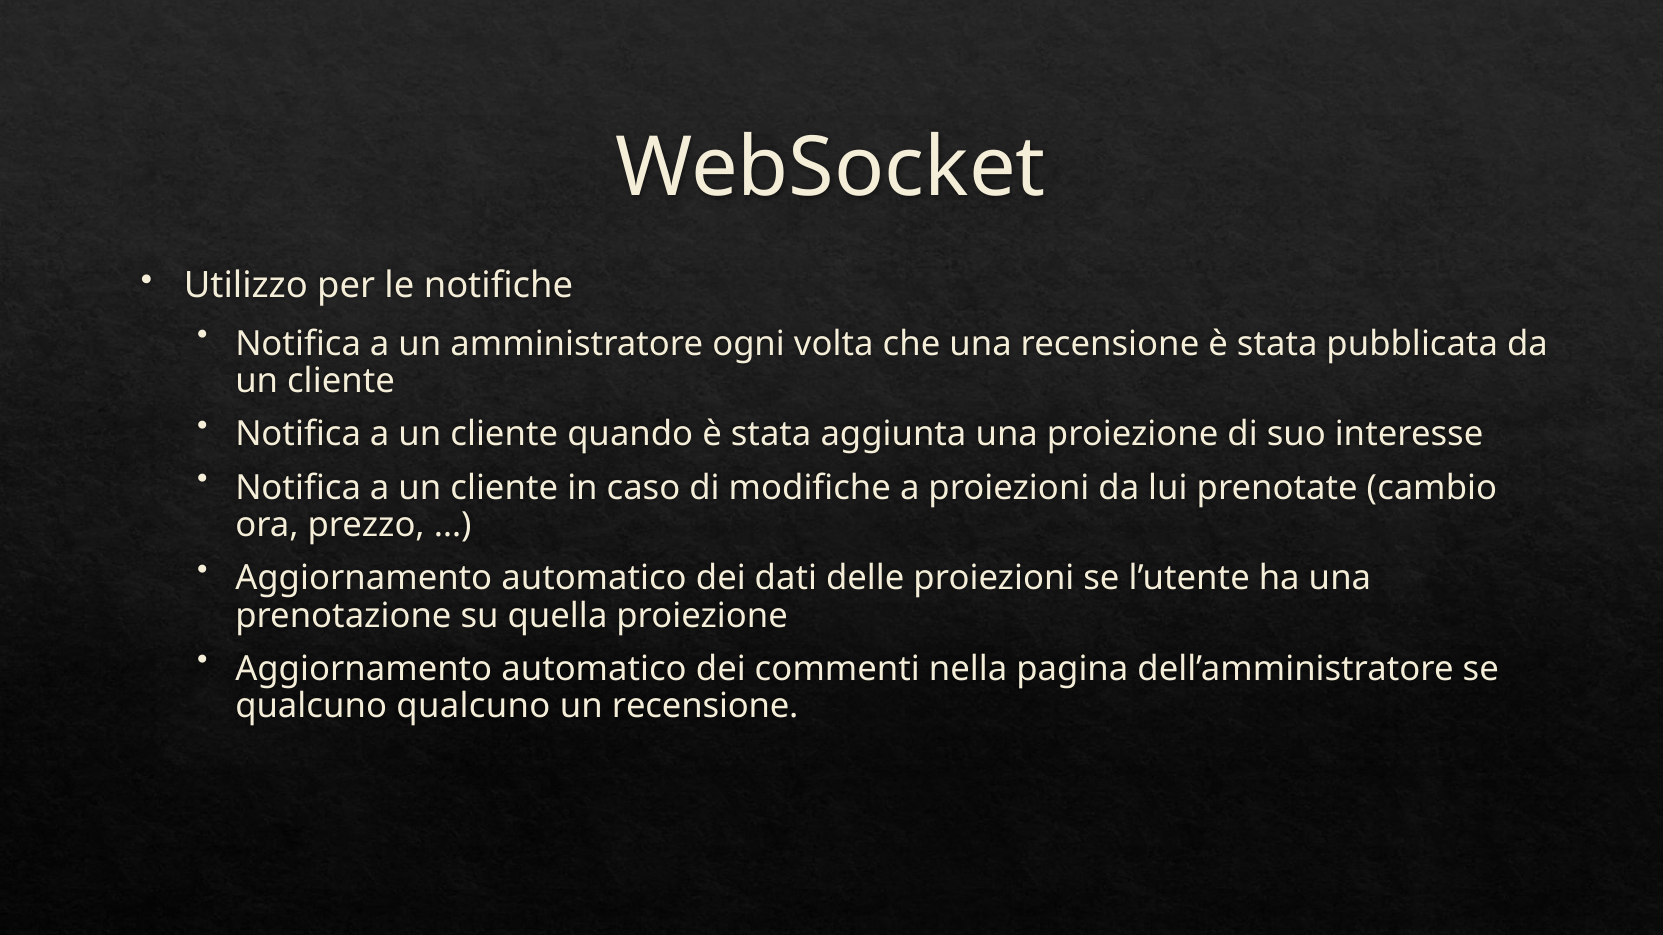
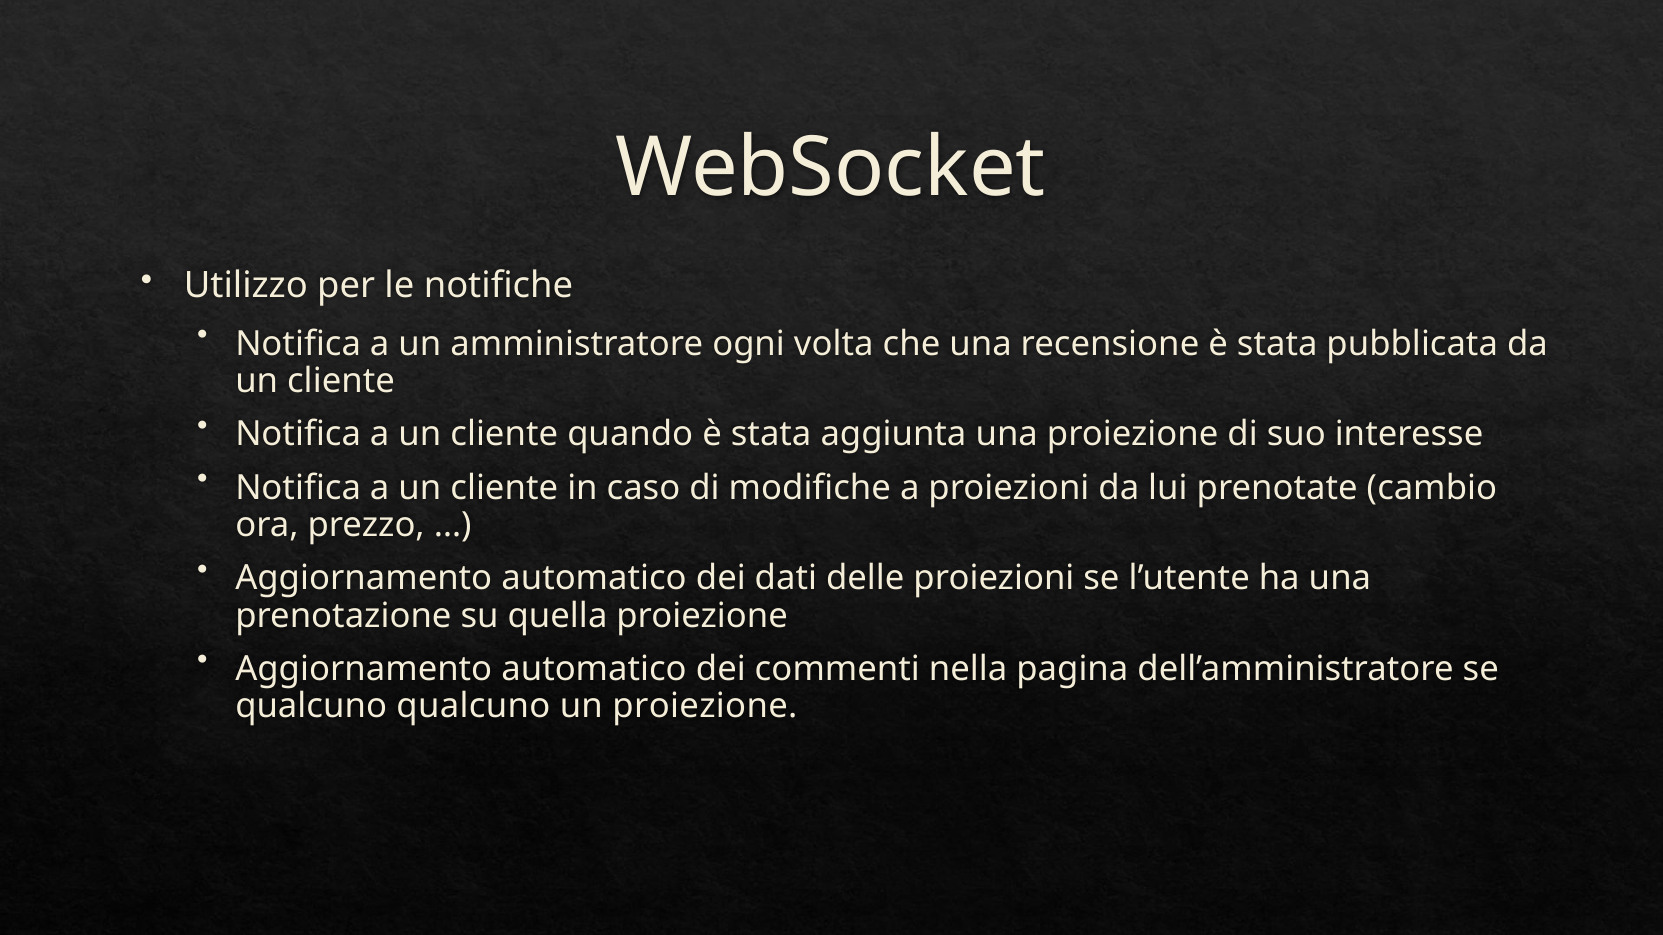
un recensione: recensione -> proiezione (705, 707)
